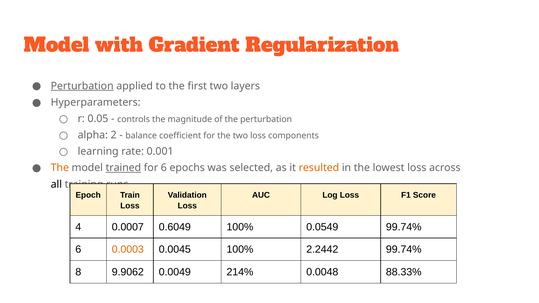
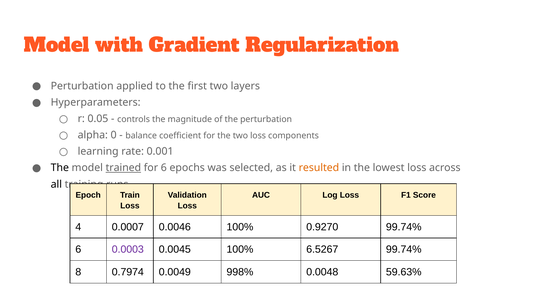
Perturbation underline: present -> none (82, 86)
2: 2 -> 0 (114, 135)
The colour: orange -> black (60, 168)
0.6049: 0.6049 -> 0.0046 (175, 227)
0.0549: 0.0549 -> 0.9270 (322, 227)
0.0003 colour: orange -> purple (128, 250)
2.2442: 2.2442 -> 6.5267 (322, 250)
9.9062: 9.9062 -> 0.7974 (128, 272)
214%: 214% -> 998% (240, 272)
88.33%: 88.33% -> 59.63% (404, 272)
